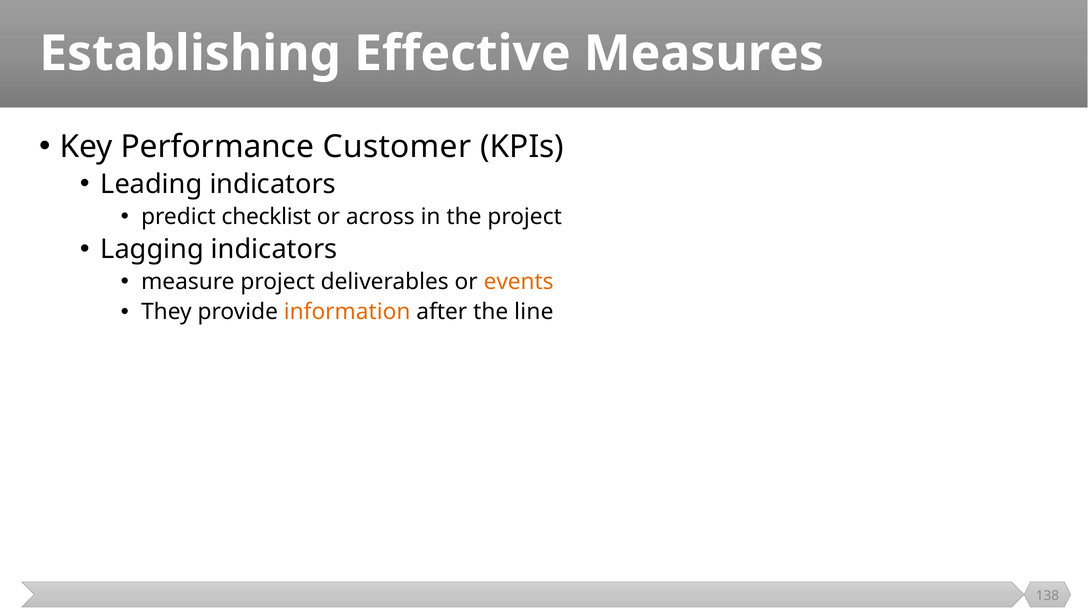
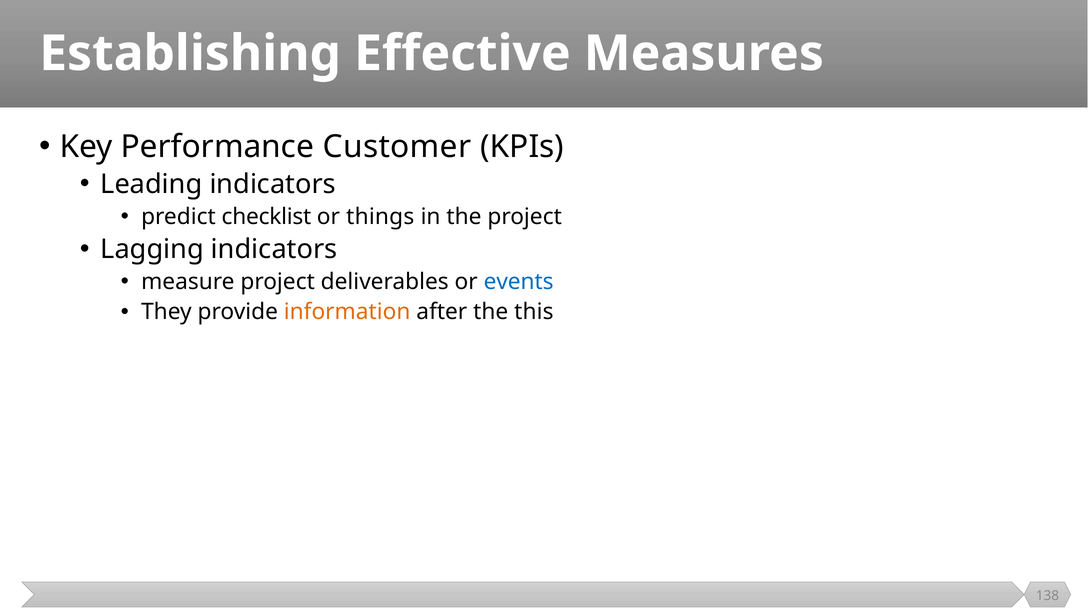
across: across -> things (380, 217)
events colour: orange -> blue (519, 282)
line: line -> this (534, 312)
